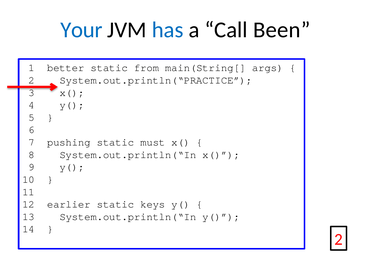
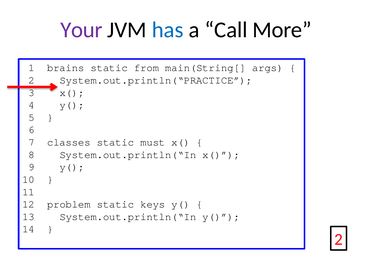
Your colour: blue -> purple (81, 30)
Been: Been -> More (282, 30)
better: better -> brains (66, 68)
pushing: pushing -> classes (69, 142)
earlier: earlier -> problem (69, 204)
